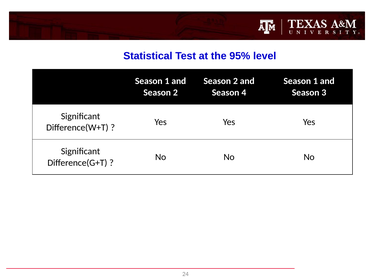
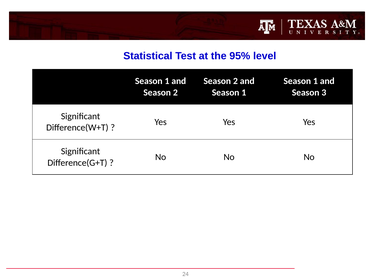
4: 4 -> 1 (244, 93)
